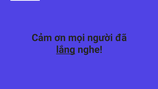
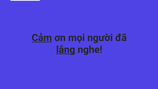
Cảm underline: none -> present (42, 38)
